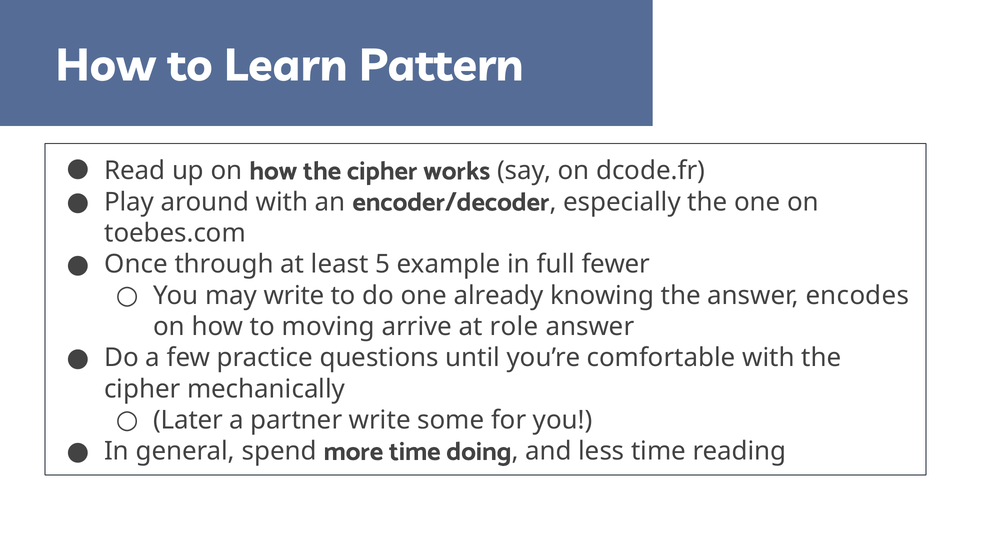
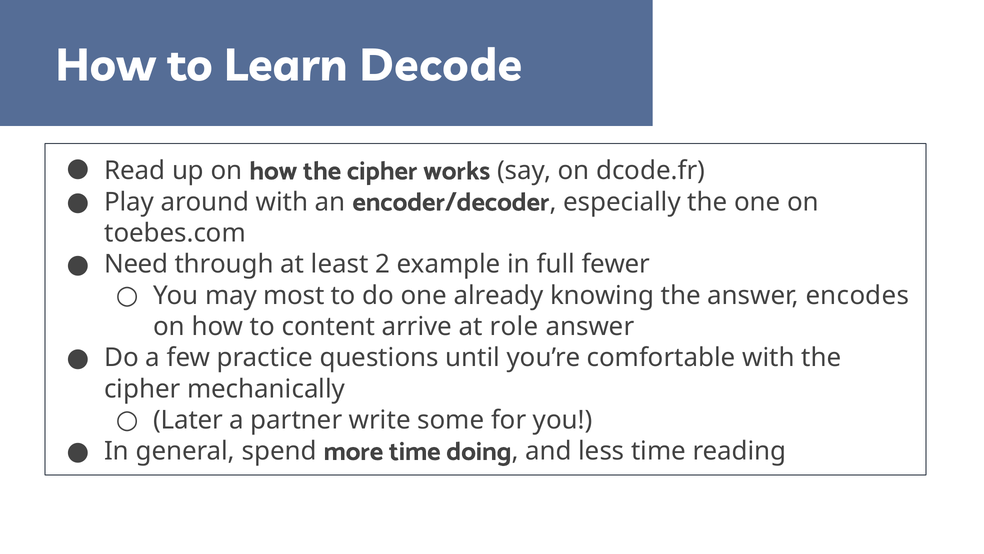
Pattern: Pattern -> Decode (441, 66)
Once: Once -> Need (136, 264)
5: 5 -> 2 (383, 264)
may write: write -> most (294, 295)
moving: moving -> content (328, 326)
